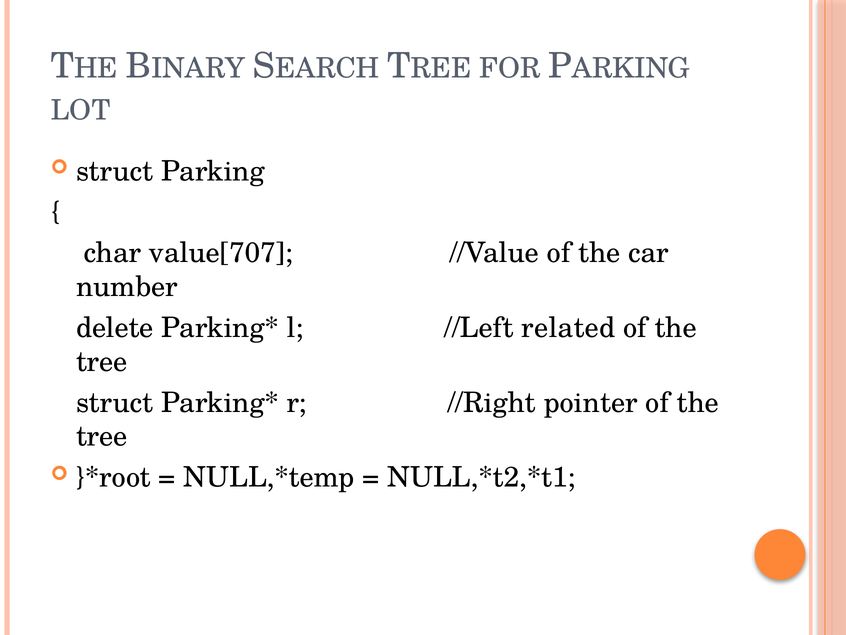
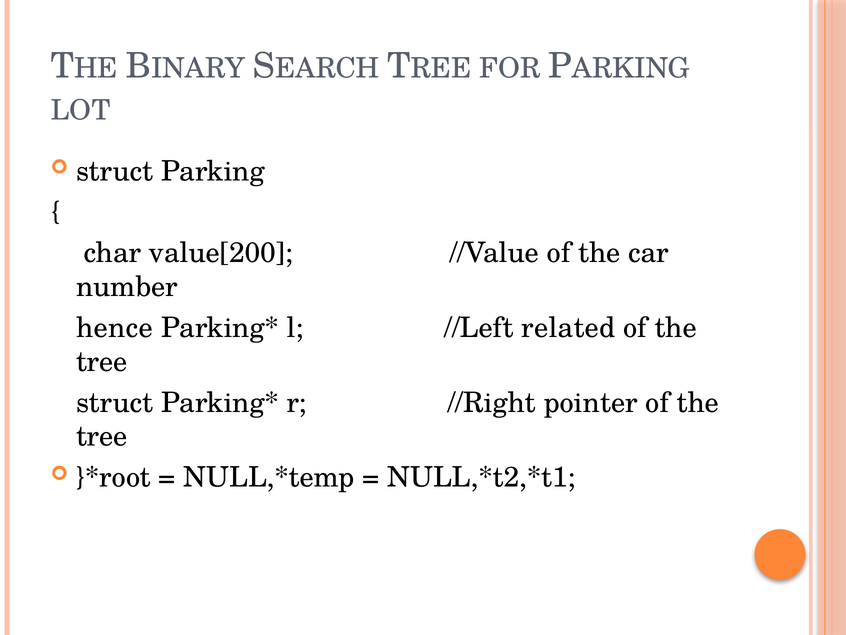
value[707: value[707 -> value[200 (221, 253)
delete: delete -> hence (115, 328)
